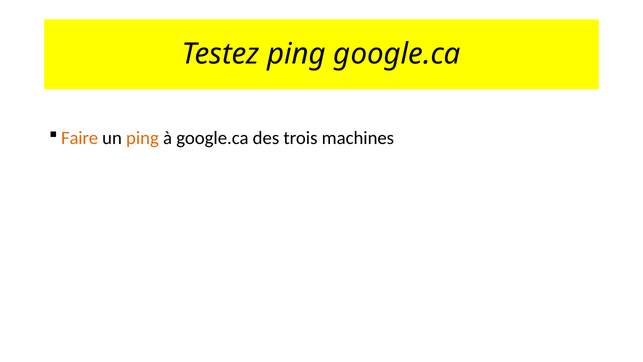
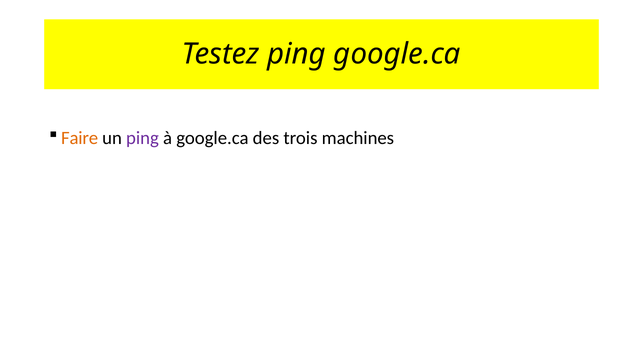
ping colour: orange -> purple (142, 138)
